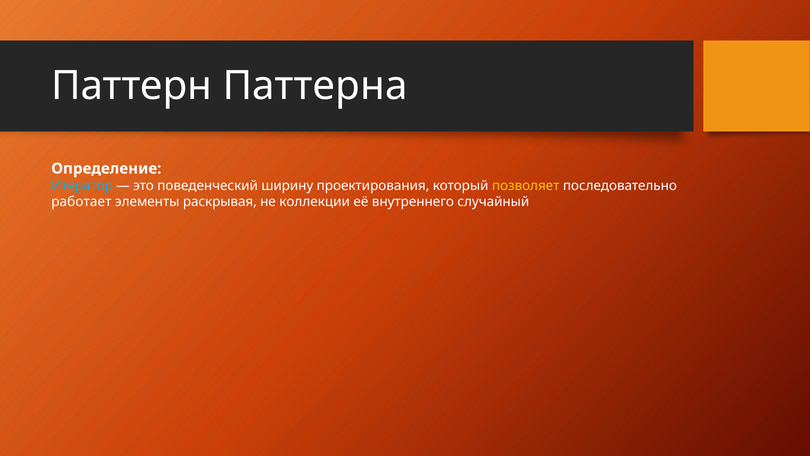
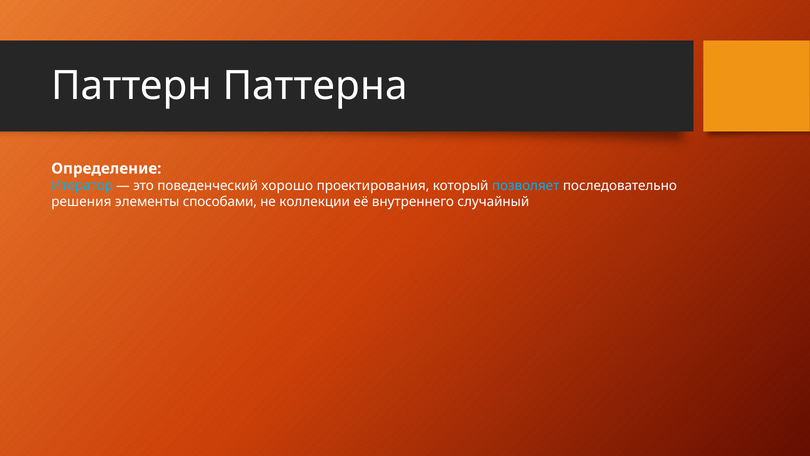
ширину: ширину -> хорошо (287, 186)
позволяет colour: yellow -> light blue (526, 186)
работает: работает -> решения (81, 202)
раскрывая: раскрывая -> способами (220, 202)
